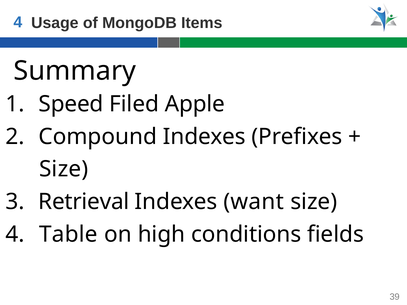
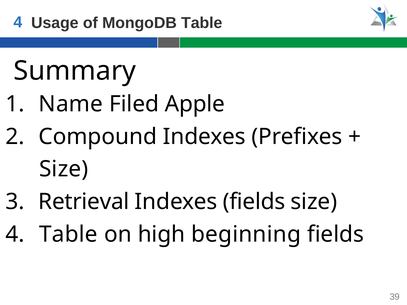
MongoDB Items: Items -> Table (202, 23)
Speed: Speed -> Name (71, 104)
Indexes want: want -> fields (254, 202)
conditions: conditions -> beginning (246, 234)
